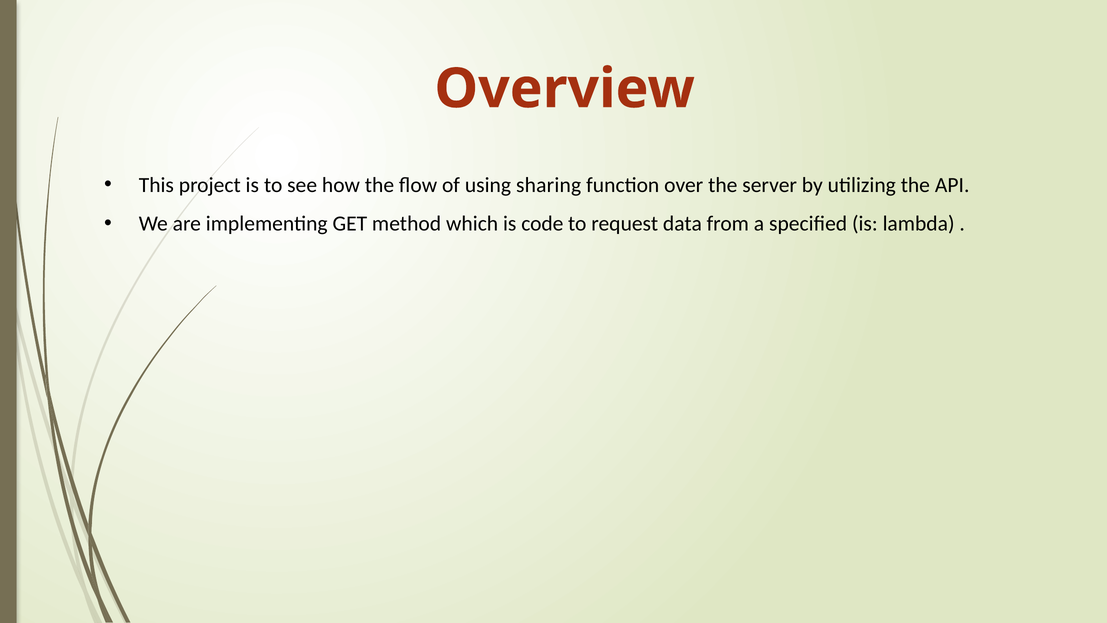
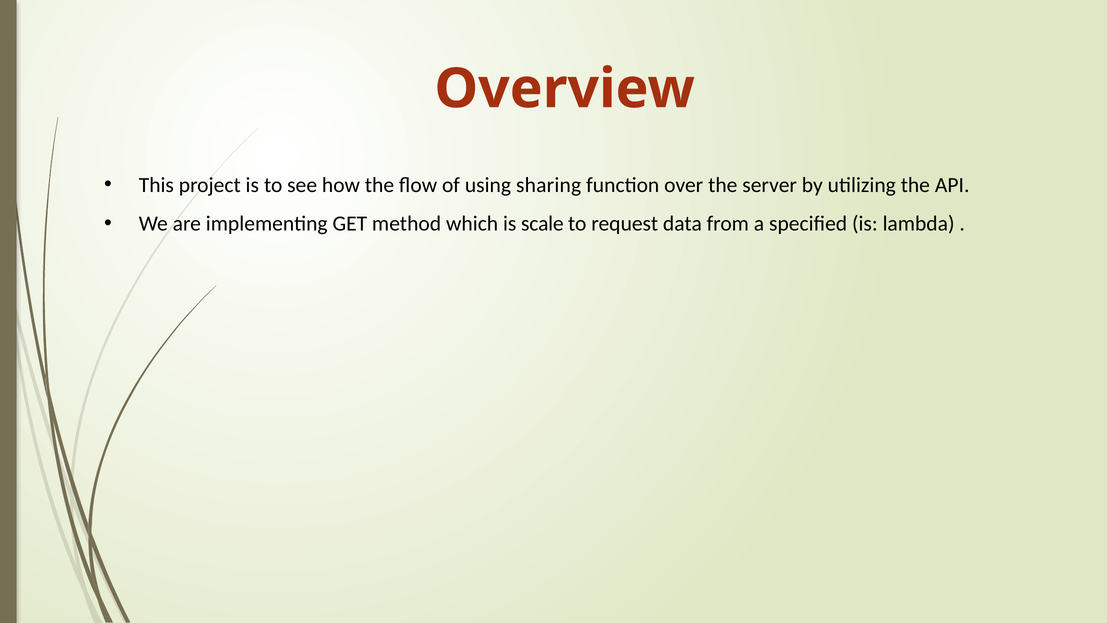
code: code -> scale (542, 224)
